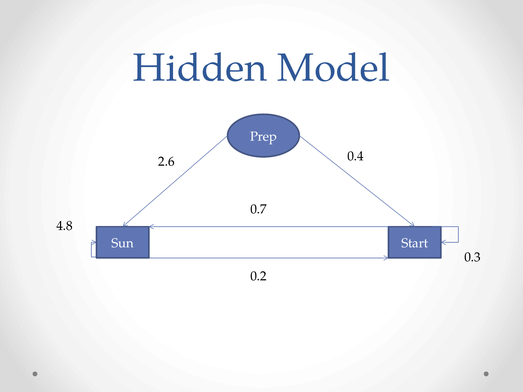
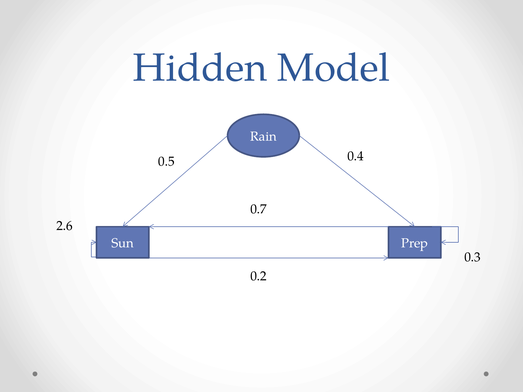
Prep: Prep -> Rain (263, 137)
2.6: 2.6 -> 0.5 (166, 162)
4.8: 4.8 -> 2.6 (64, 226)
Start: Start -> Prep (415, 243)
